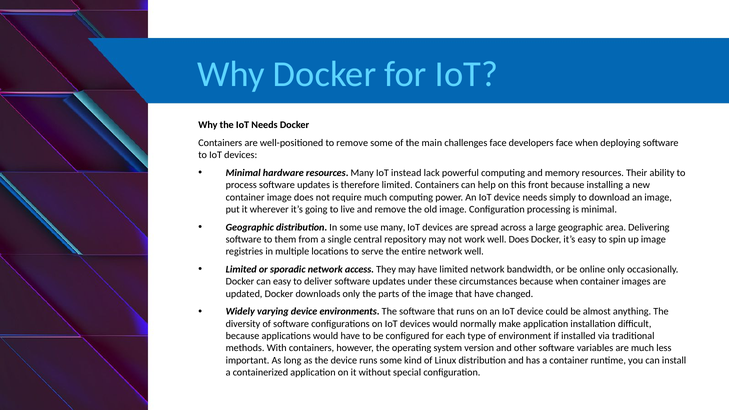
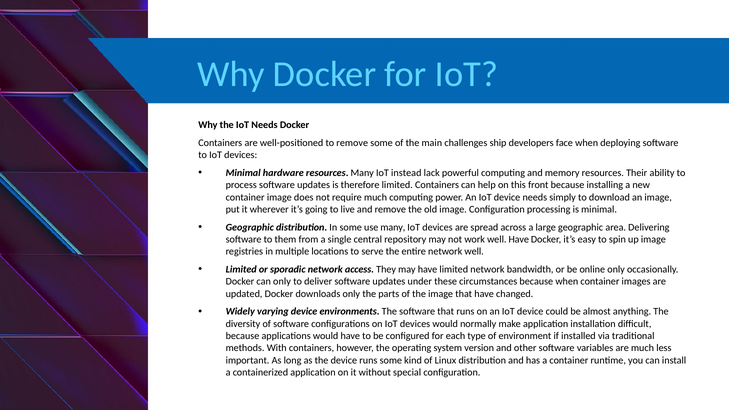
challenges face: face -> ship (498, 143)
well Does: Does -> Have (519, 239)
can easy: easy -> only (282, 282)
